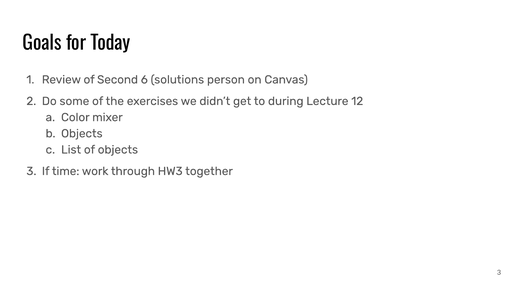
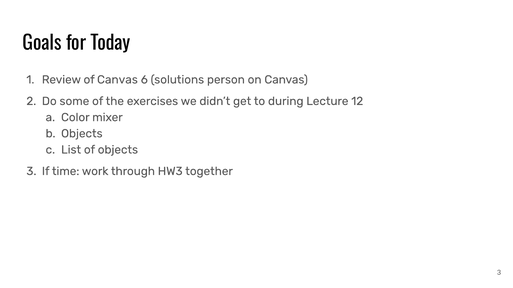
of Second: Second -> Canvas (117, 80)
